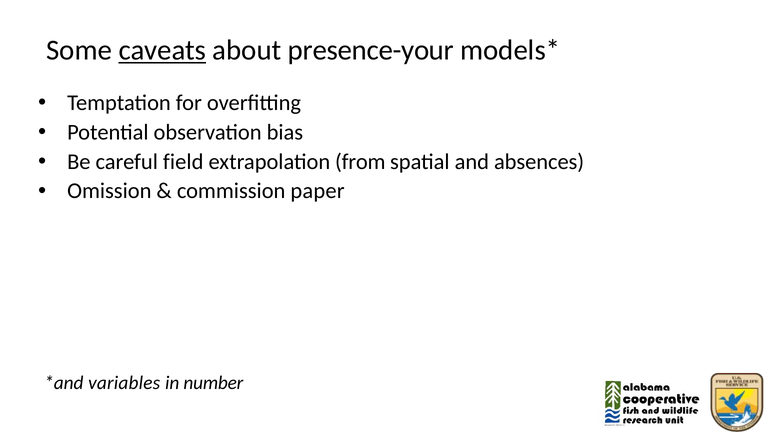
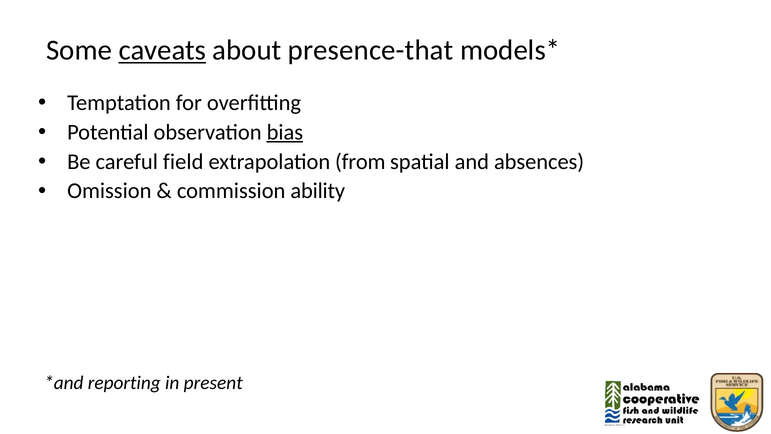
presence-your: presence-your -> presence-that (371, 50)
bias underline: none -> present (285, 132)
paper: paper -> ability (318, 191)
variables: variables -> reporting (124, 382)
number: number -> present (213, 382)
